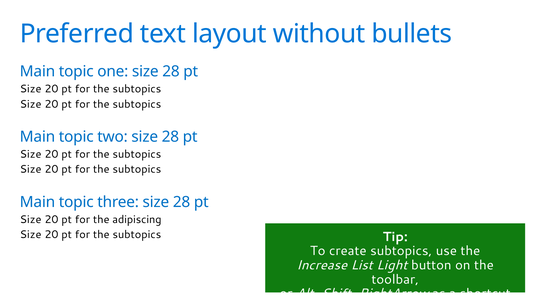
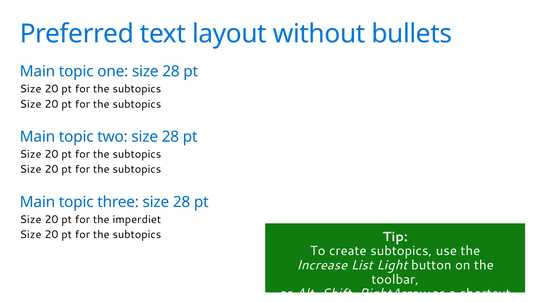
adipiscing: adipiscing -> imperdiet (137, 220)
